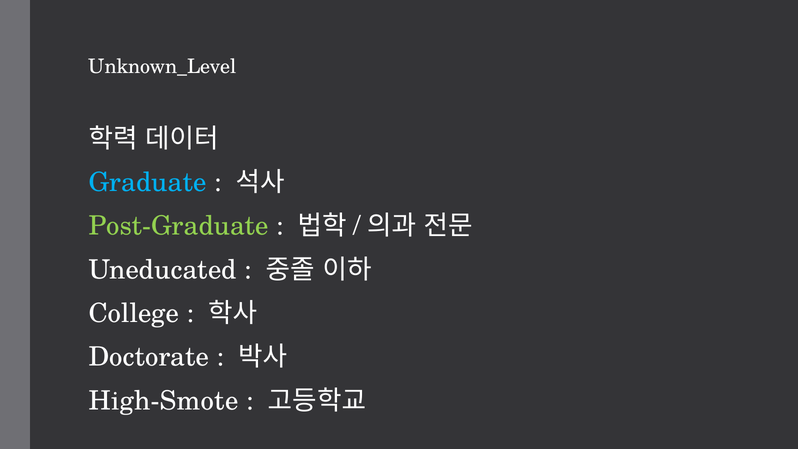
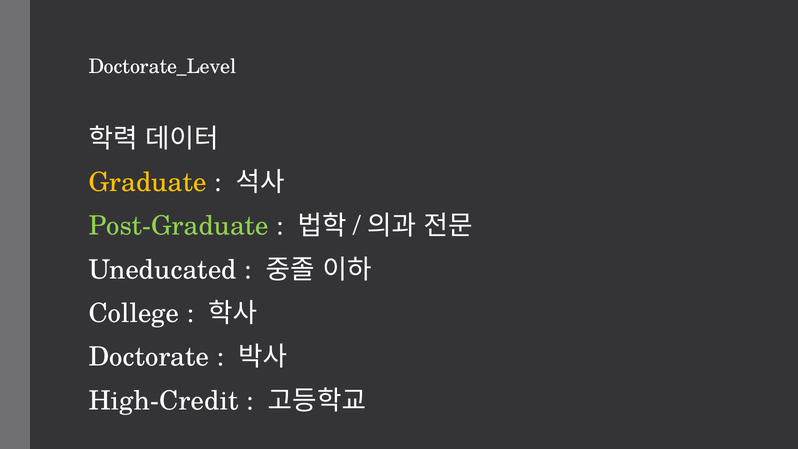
Unknown_Level: Unknown_Level -> Doctorate_Level (162, 66)
Graduate colour: light blue -> yellow (147, 182)
High-Smote: High-Smote -> High-Credit (164, 401)
